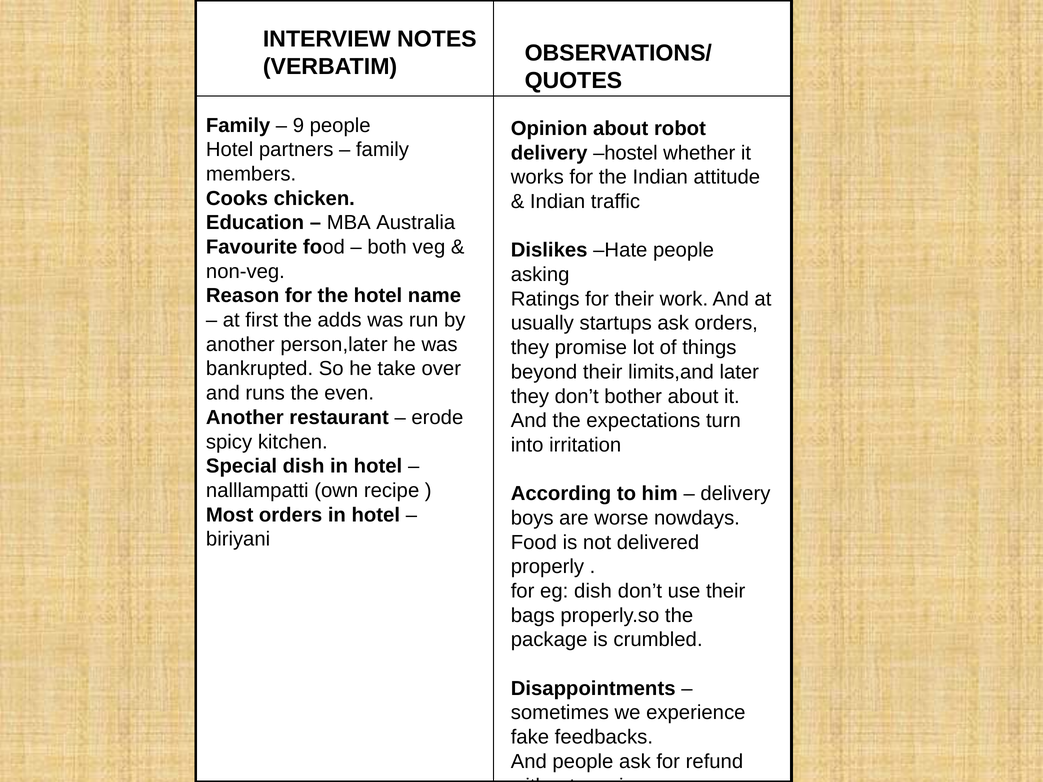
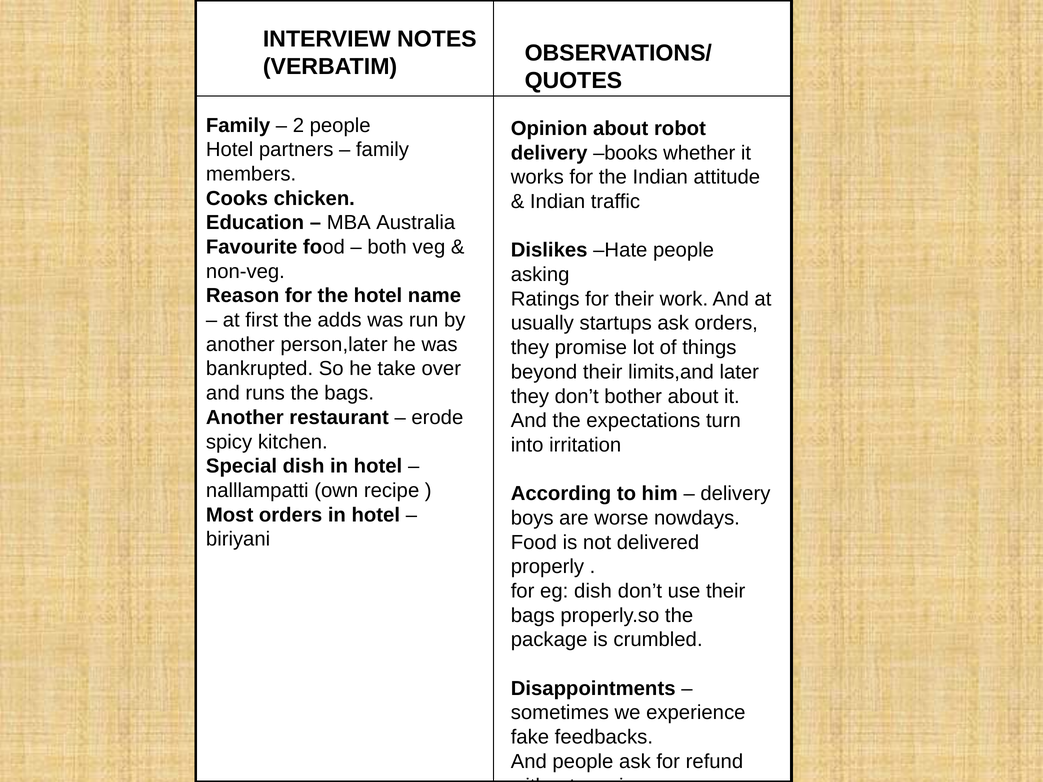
9: 9 -> 2 (298, 125)
hostel: hostel -> books (625, 153)
the even: even -> bags (349, 393)
